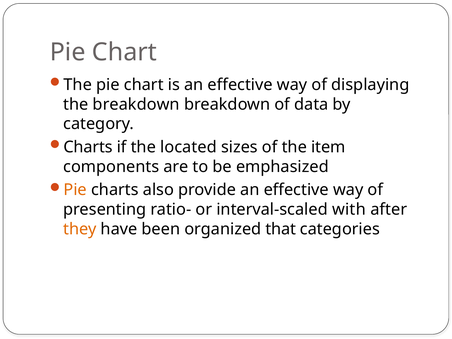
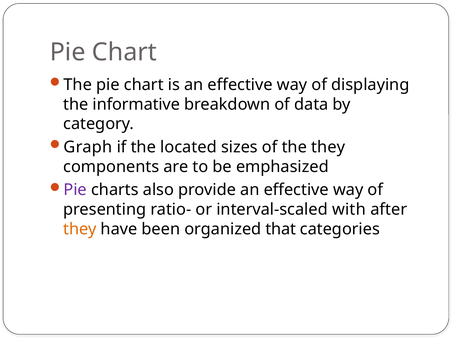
the breakdown: breakdown -> informative (136, 104)
Charts: Charts -> Graph (88, 147)
the item: item -> they (328, 147)
Pie colour: orange -> purple (75, 190)
